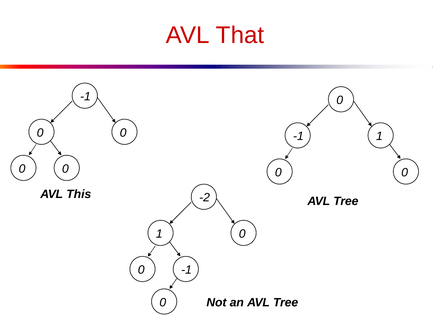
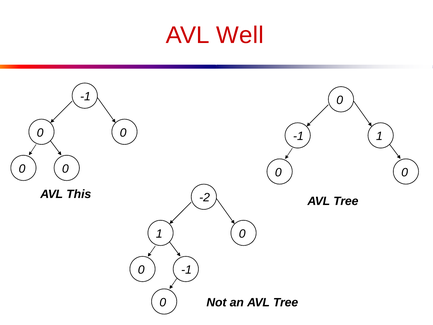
That: That -> Well (240, 35)
